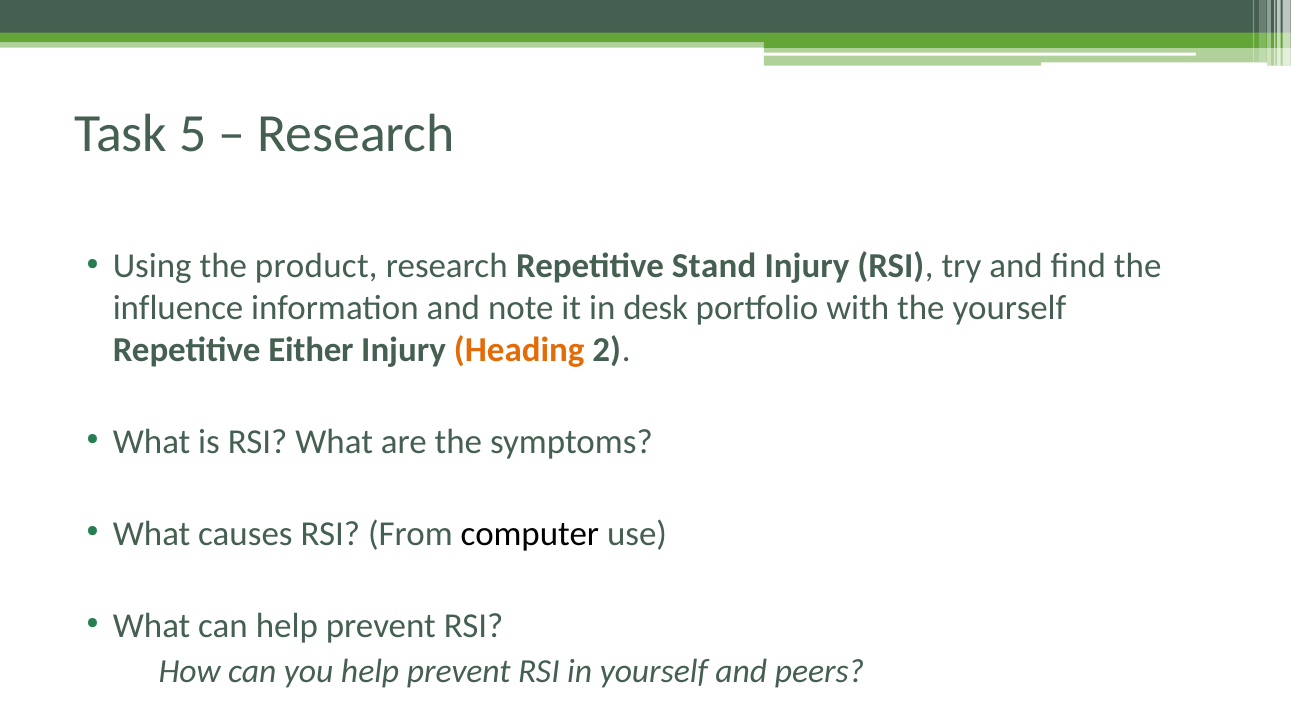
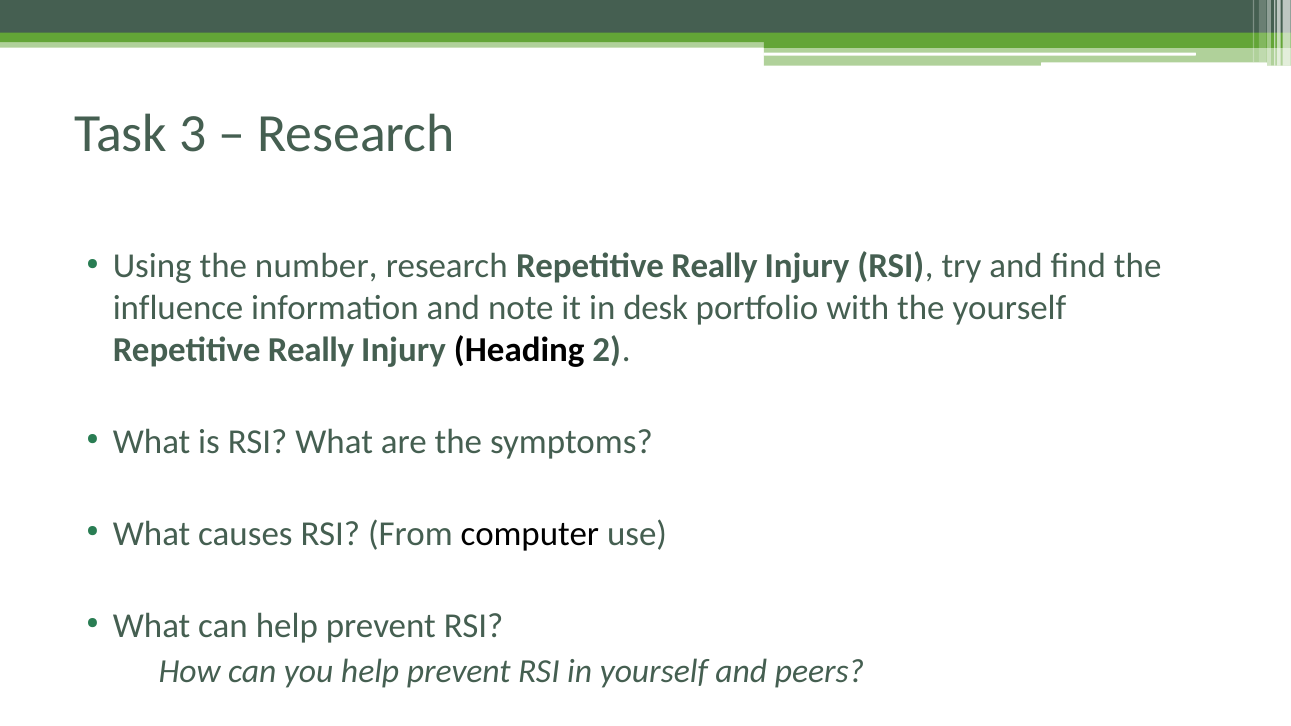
5: 5 -> 3 (193, 134)
product: product -> number (316, 266)
research Repetitive Stand: Stand -> Really (714, 266)
Either: Either -> Really (311, 350)
Heading colour: orange -> black (519, 350)
